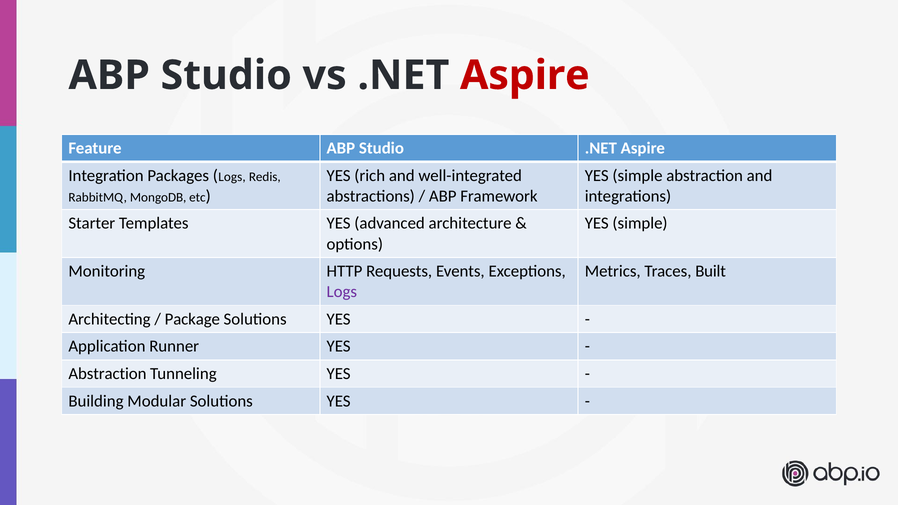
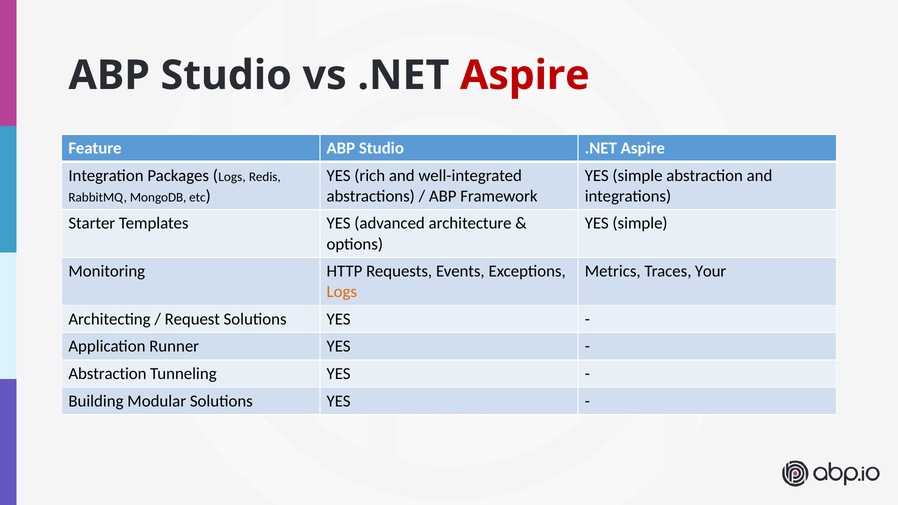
Built: Built -> Your (711, 271)
Logs colour: purple -> orange (342, 292)
Package: Package -> Request (192, 319)
